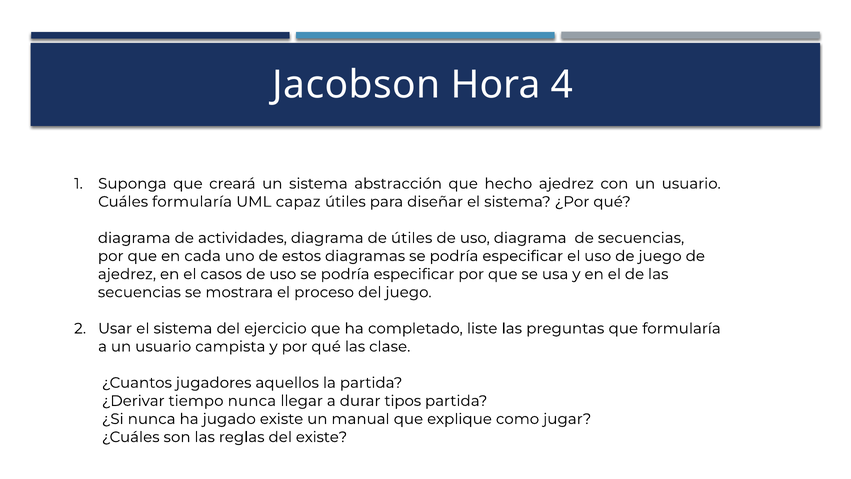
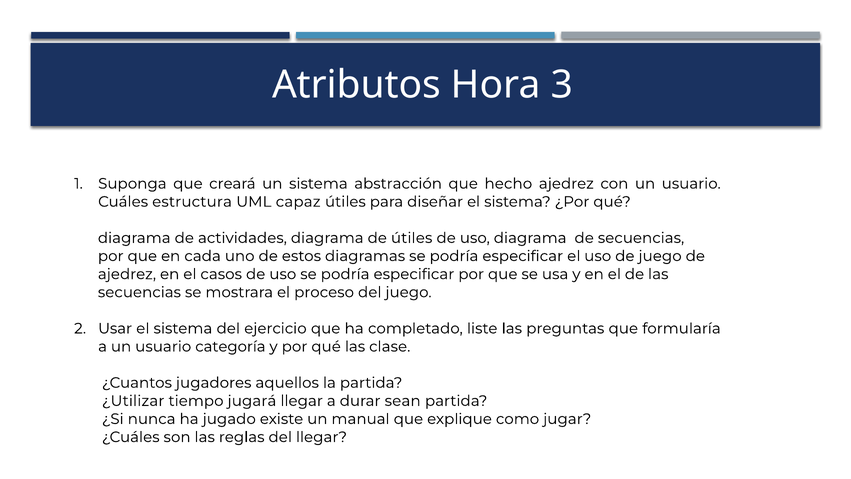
Jacobson: Jacobson -> Atributos (356, 85)
4: 4 -> 3 (562, 85)
Cuáles formularía: formularía -> estructura (192, 202)
campista: campista -> categoría (230, 346)
¿Derivar: ¿Derivar -> ¿Utilizar (133, 401)
tiempo nunca: nunca -> jugará (252, 401)
tipos: tipos -> sean (403, 401)
del existe: existe -> llegar (321, 437)
